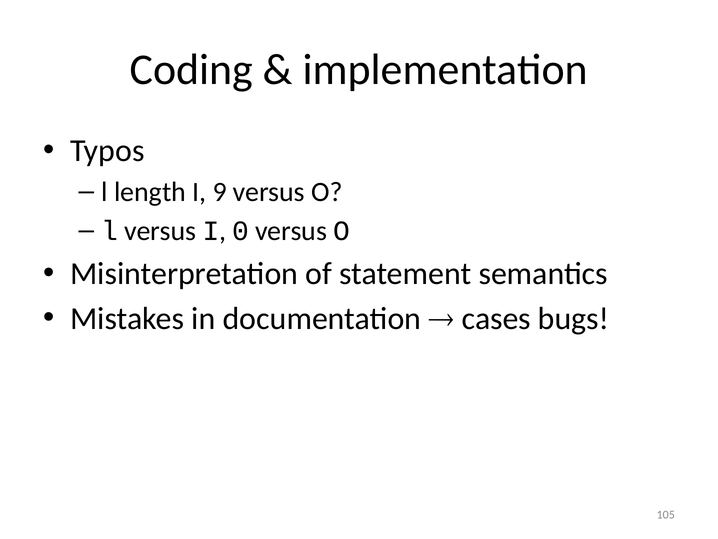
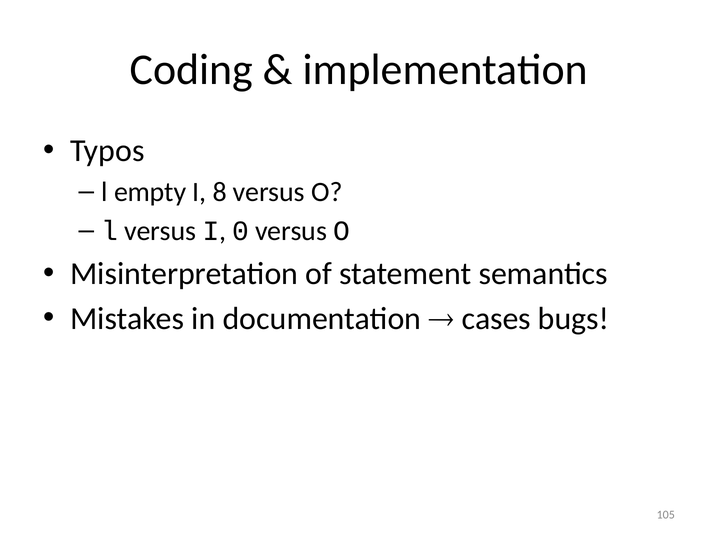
length: length -> empty (150, 192)
9: 9 -> 8 (220, 192)
